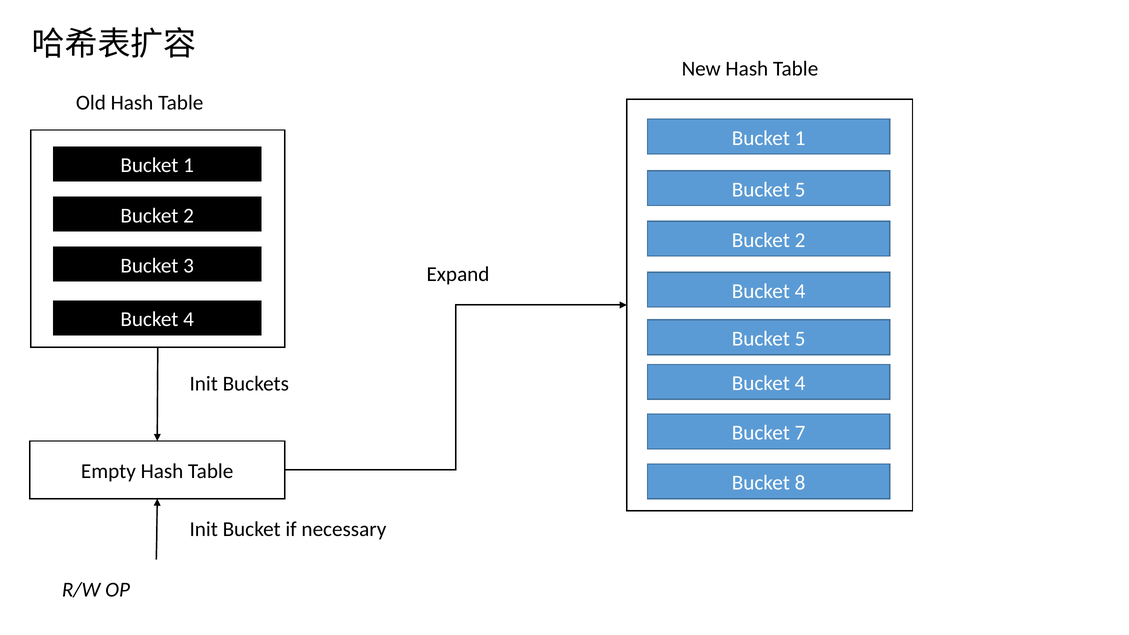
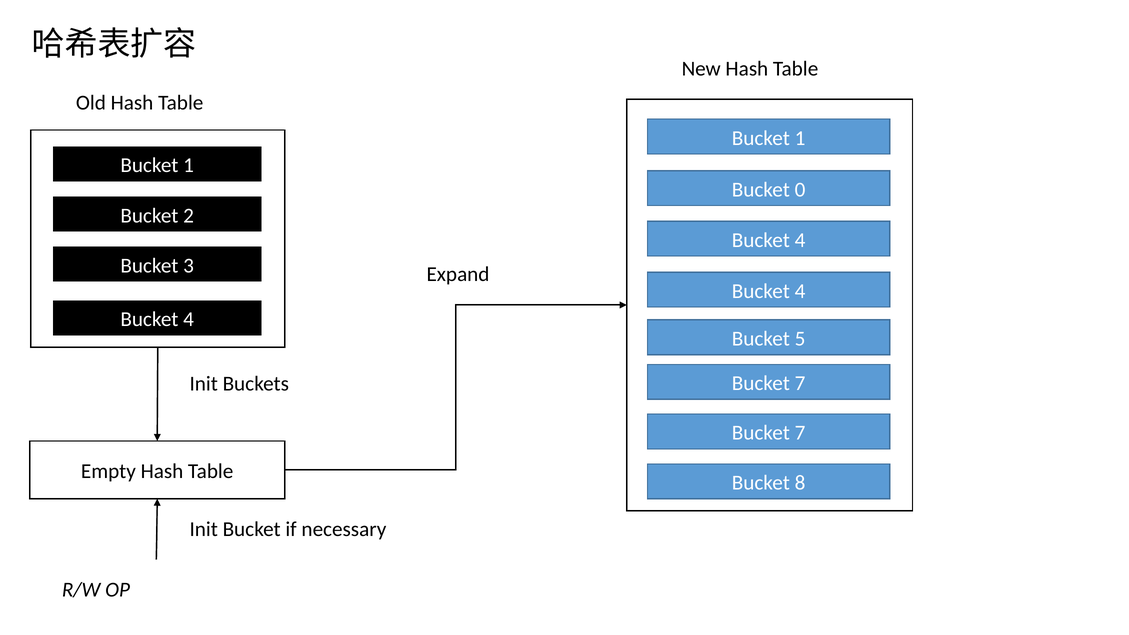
5: 5 -> 0 (800, 190)
2: 2 -> 4 (800, 240)
4: 4 -> 7 (800, 383)
